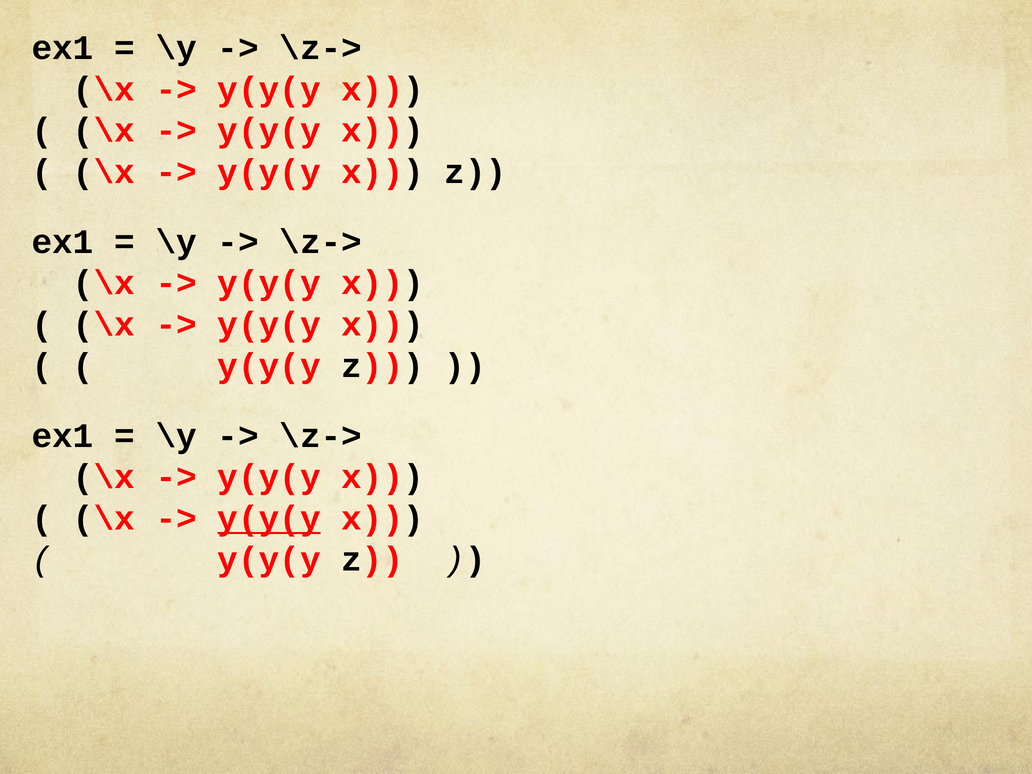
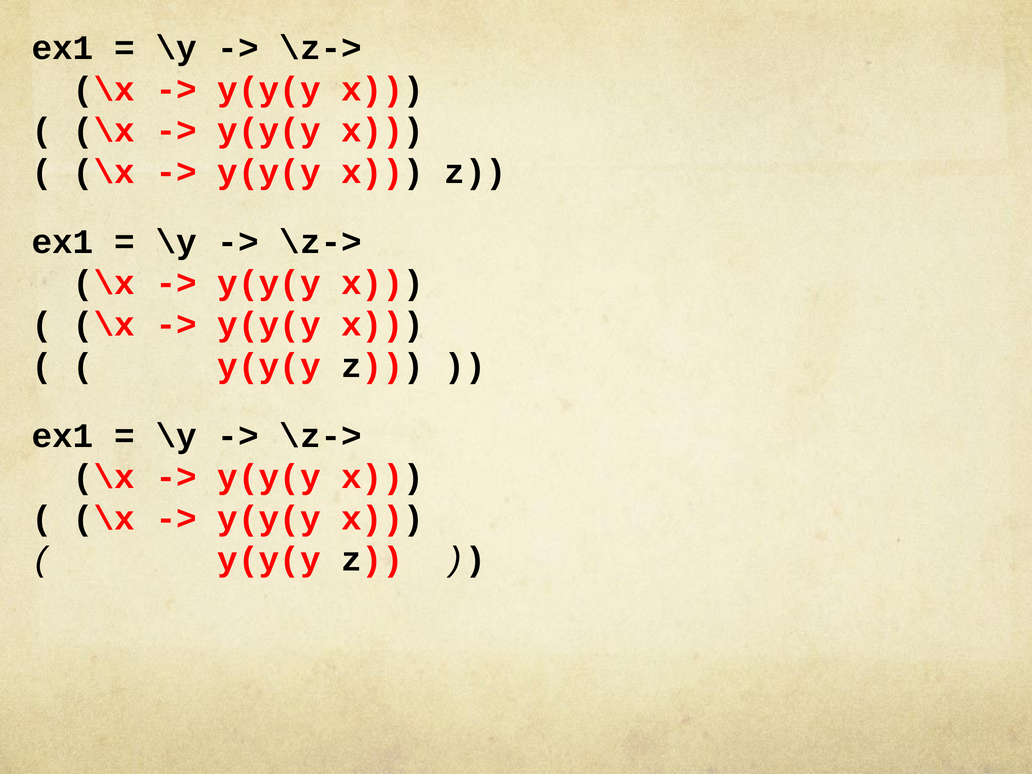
y(y(y underline: present -> none (269, 518)
